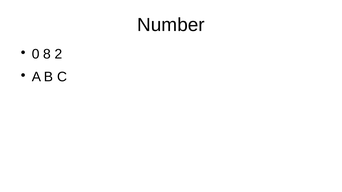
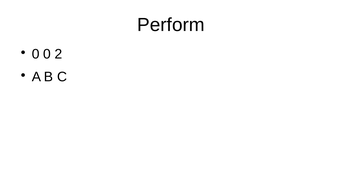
Number: Number -> Perform (171, 25)
0 8: 8 -> 0 (47, 54)
